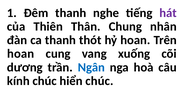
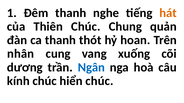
hát colour: purple -> orange (168, 13)
Thiên Thân: Thân -> Chúc (86, 27)
nhân: nhân -> quản (163, 27)
hoan: hoan -> nhân (21, 54)
